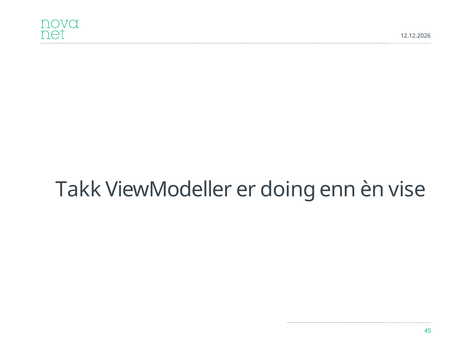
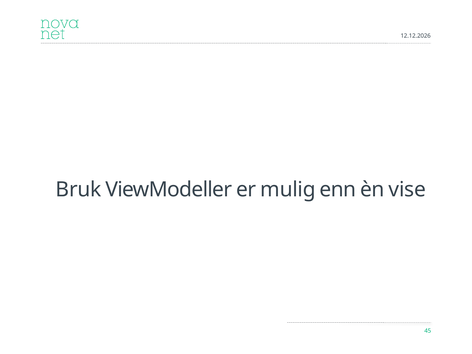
Takk: Takk -> Bruk (79, 189)
doing: doing -> mulig (288, 189)
